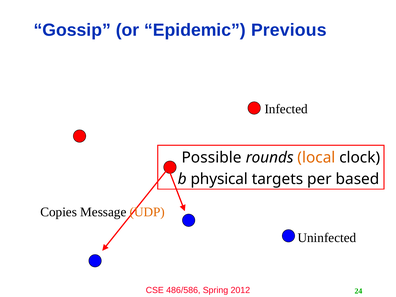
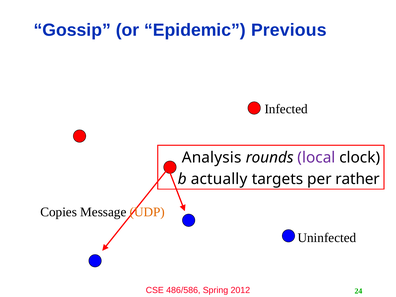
Possible: Possible -> Analysis (212, 157)
local colour: orange -> purple (316, 157)
physical: physical -> actually (219, 179)
based: based -> rather (358, 179)
